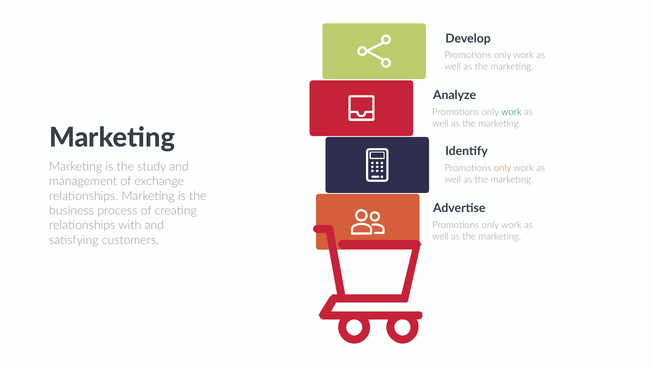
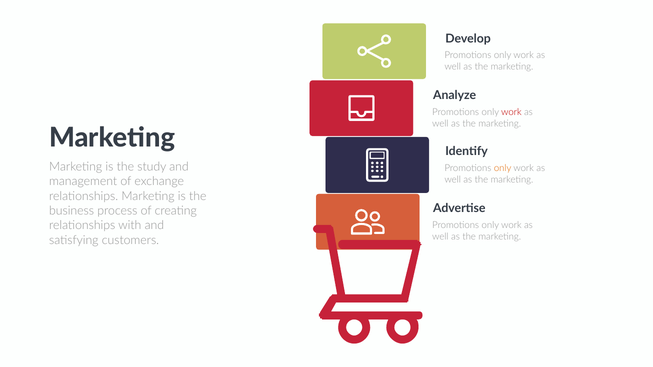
work colour: green -> red (511, 112)
